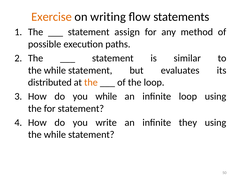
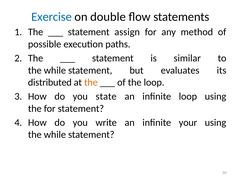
Exercise colour: orange -> blue (52, 17)
writing: writing -> double (108, 17)
you while: while -> state (106, 96)
they: they -> your (188, 122)
